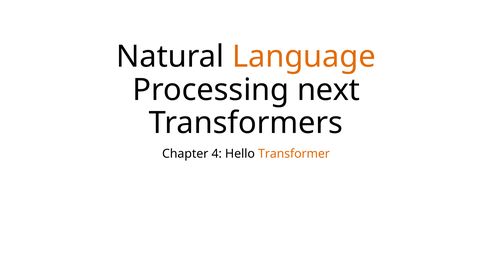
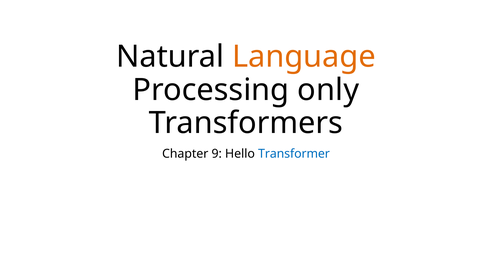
next: next -> only (328, 90)
4: 4 -> 9 (217, 154)
Transformer colour: orange -> blue (294, 154)
